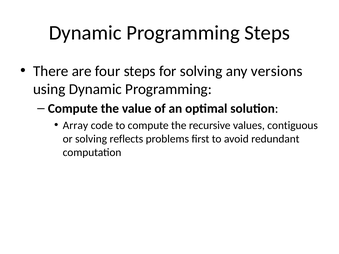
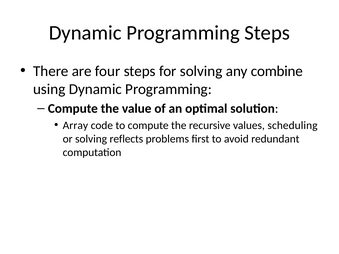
versions: versions -> combine (277, 71)
contiguous: contiguous -> scheduling (292, 125)
